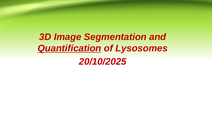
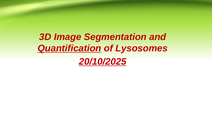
20/10/2025 underline: none -> present (103, 62)
